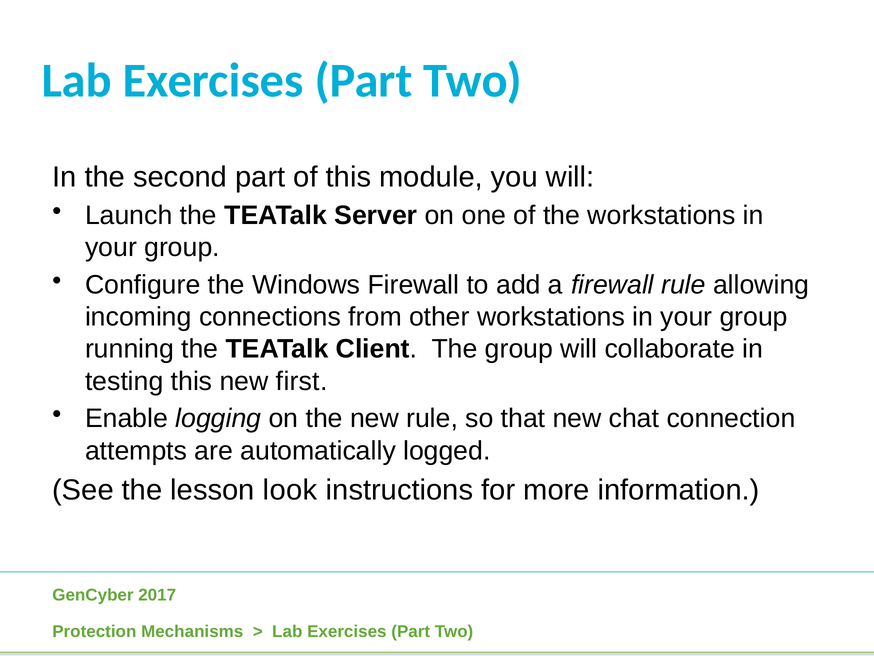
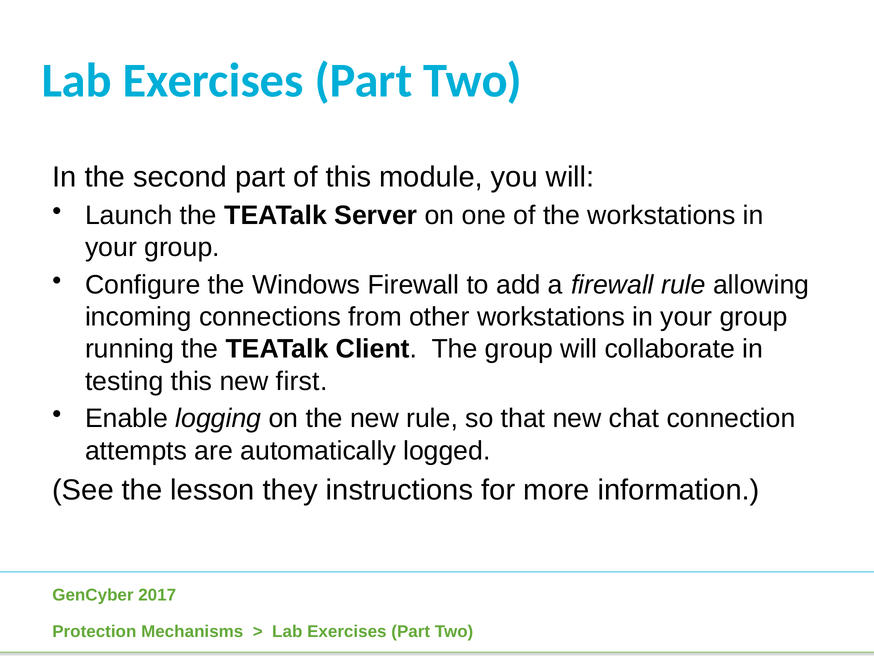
look: look -> they (290, 490)
